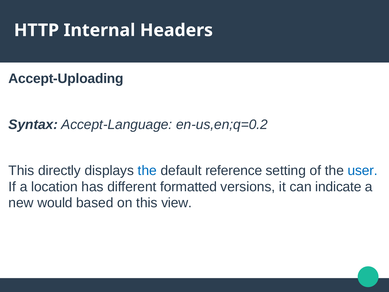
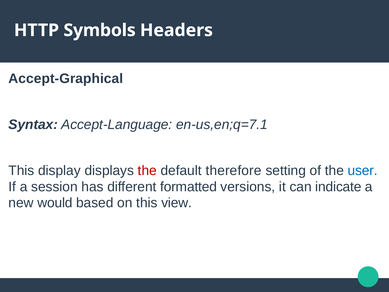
Internal: Internal -> Symbols (100, 30)
Accept-Uploading: Accept-Uploading -> Accept-Graphical (66, 78)
en-us,en;q=0.2: en-us,en;q=0.2 -> en-us,en;q=7.1 (222, 124)
directly: directly -> display (59, 170)
the colour: blue -> red (147, 170)
reference: reference -> therefore (234, 170)
location: location -> session (54, 187)
